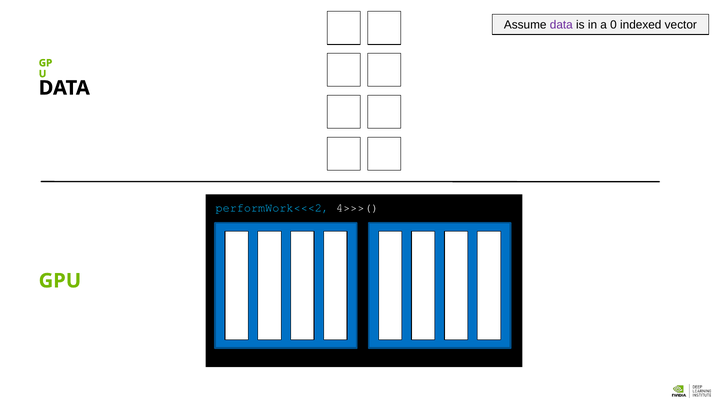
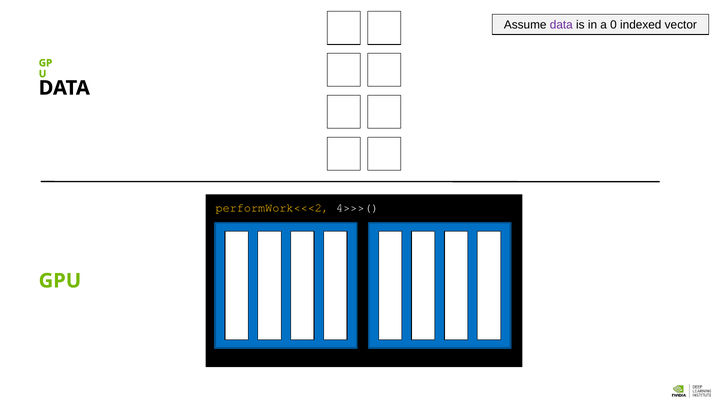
performWork<<<2 colour: light blue -> yellow (272, 208)
